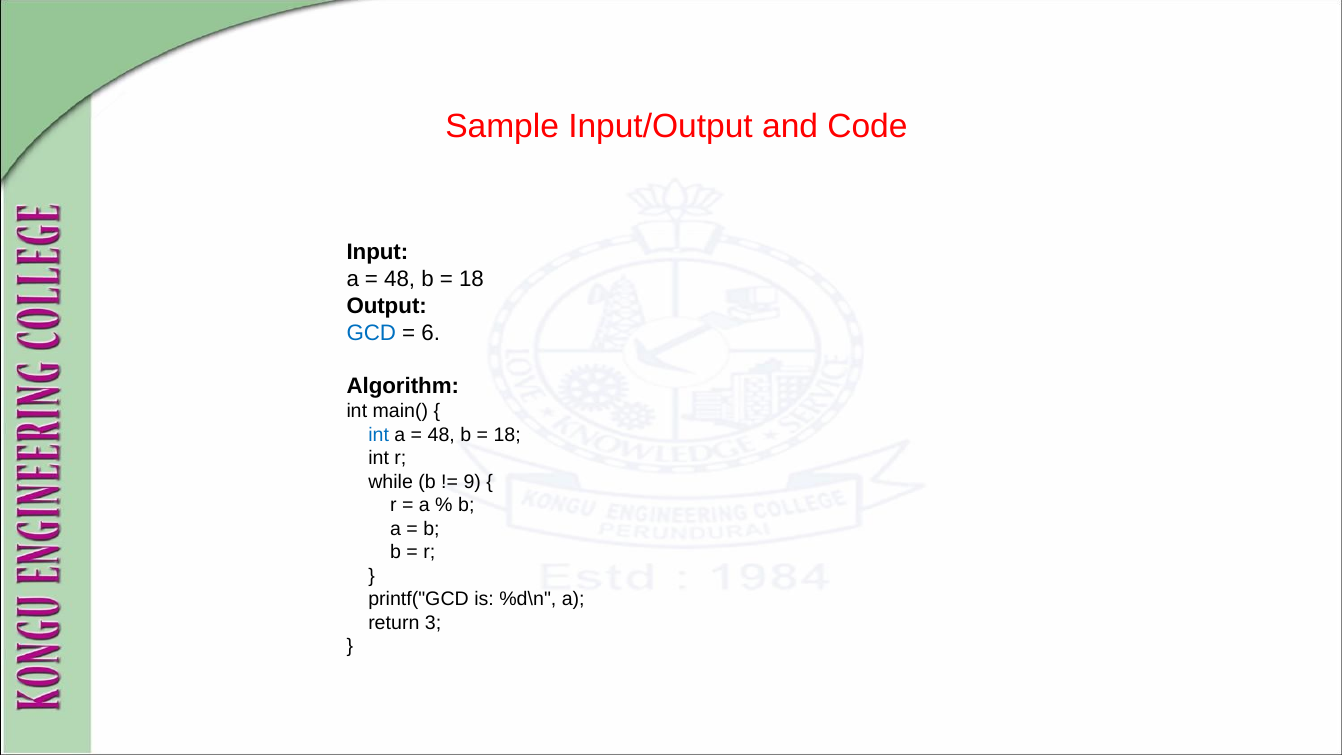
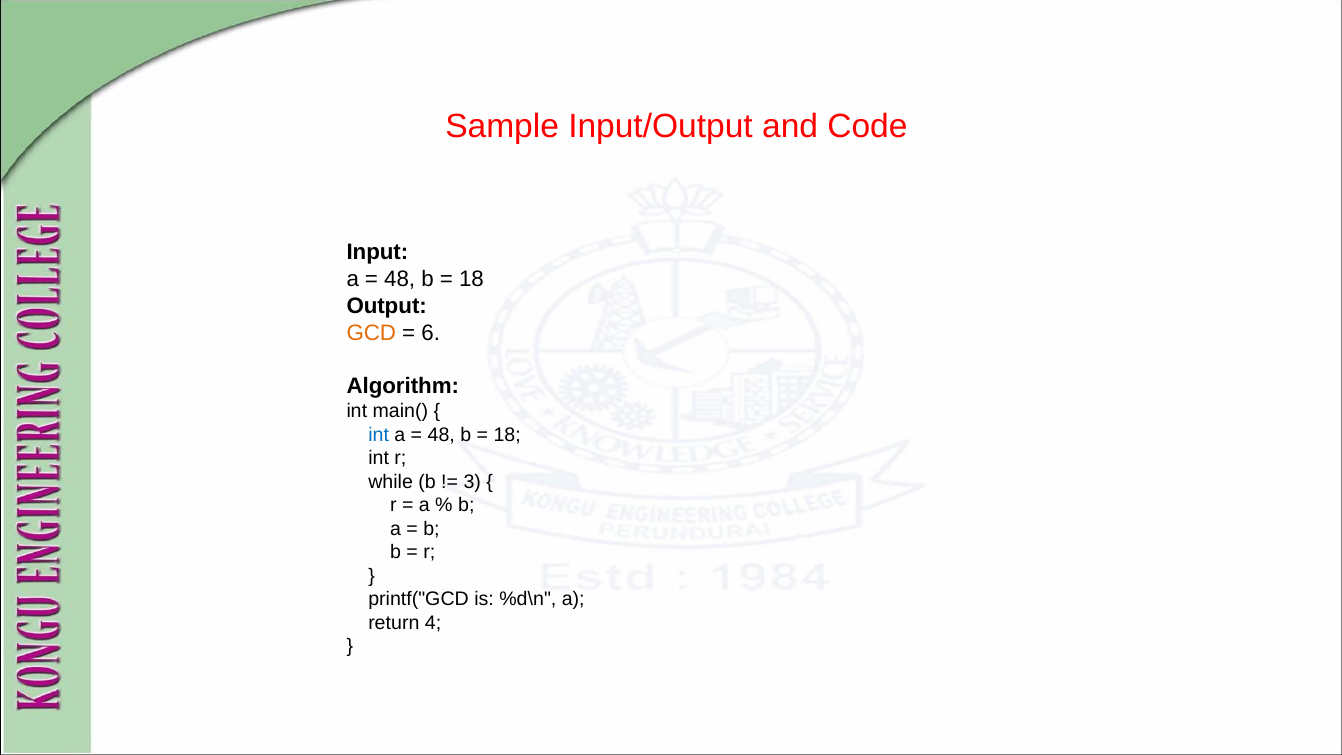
GCD colour: blue -> orange (371, 333)
9: 9 -> 3 (472, 482)
3: 3 -> 4 (433, 623)
